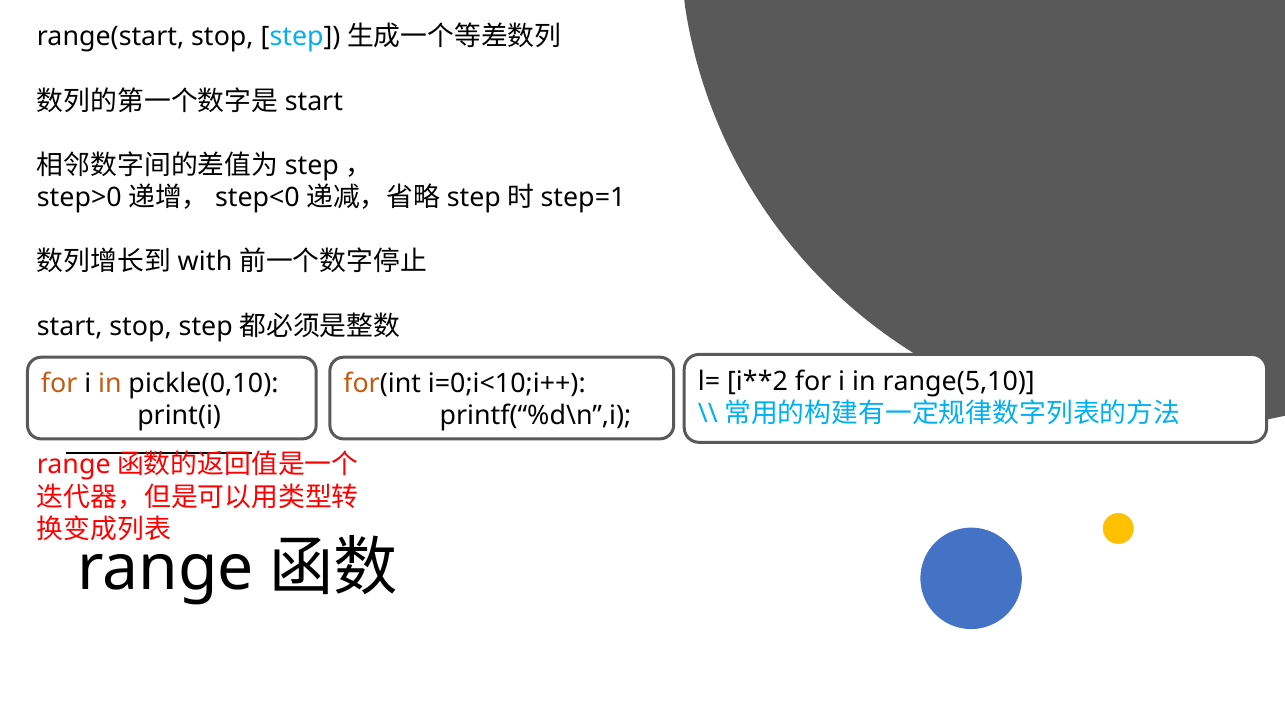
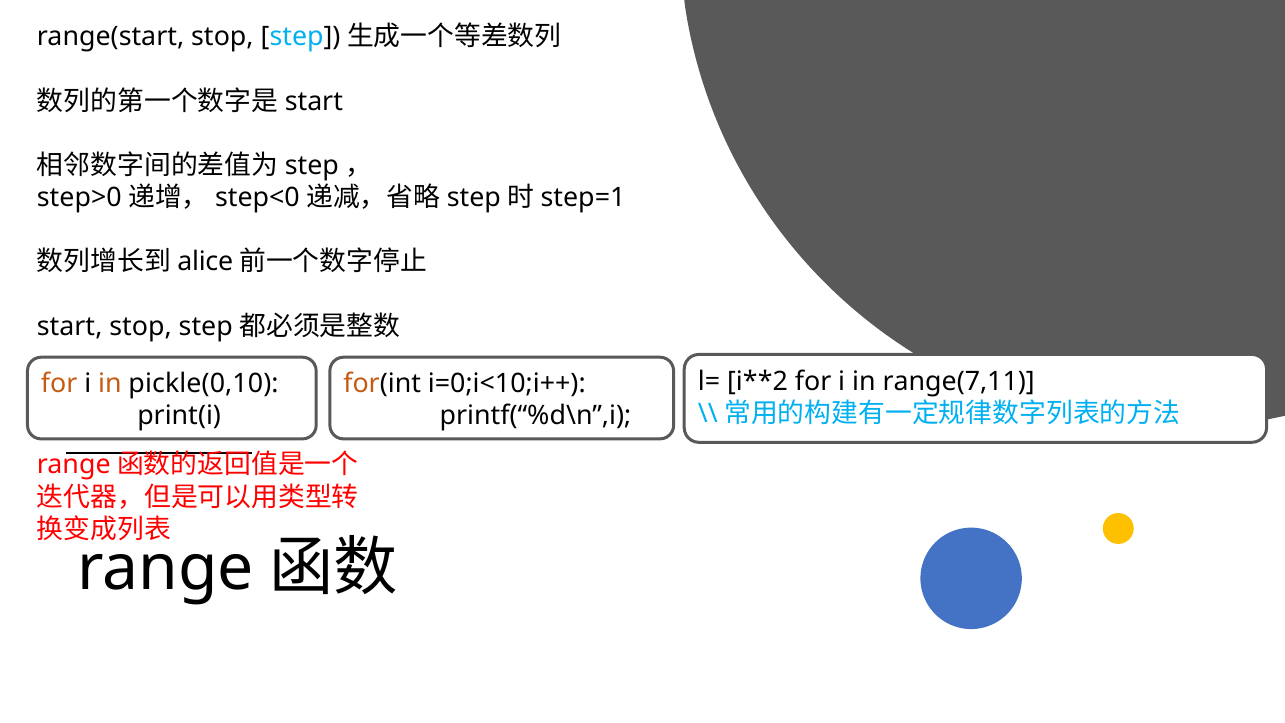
with: with -> alice (205, 262)
range(5,10: range(5,10 -> range(7,11 (959, 381)
